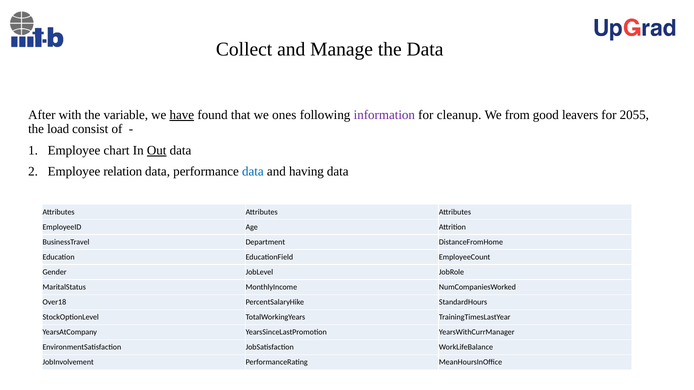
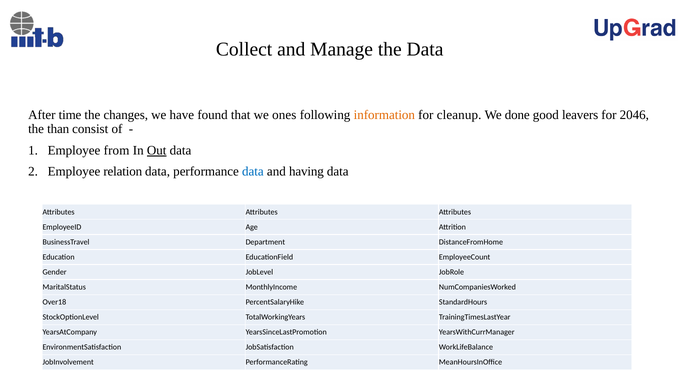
with: with -> time (70, 115)
variable: variable -> changes (126, 115)
have underline: present -> none (182, 115)
information colour: purple -> orange (384, 115)
from: from -> done (517, 115)
2055: 2055 -> 2046 (634, 115)
load: load -> than (58, 129)
chart: chart -> from (117, 150)
